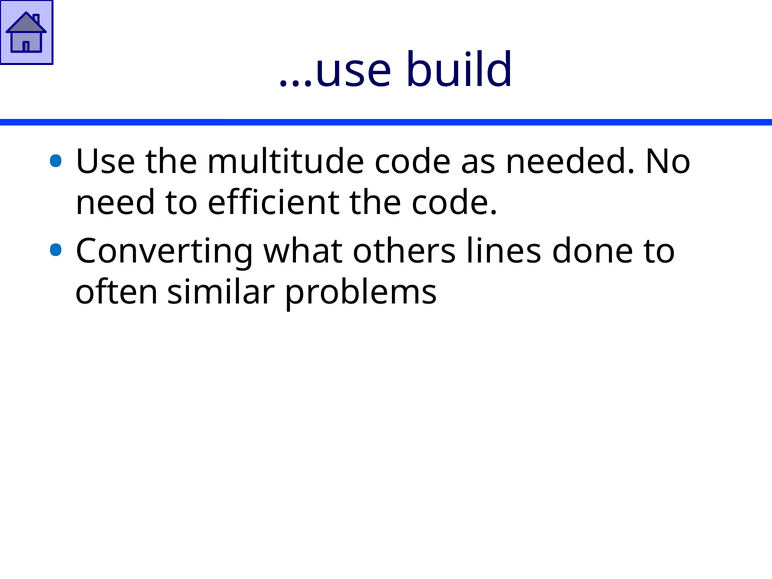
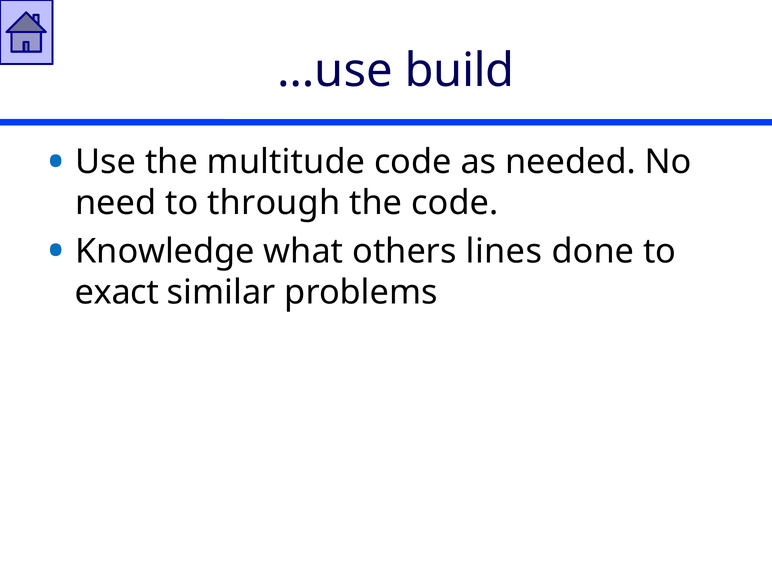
efficient: efficient -> through (274, 203)
Converting: Converting -> Knowledge (165, 251)
often: often -> exact (117, 292)
